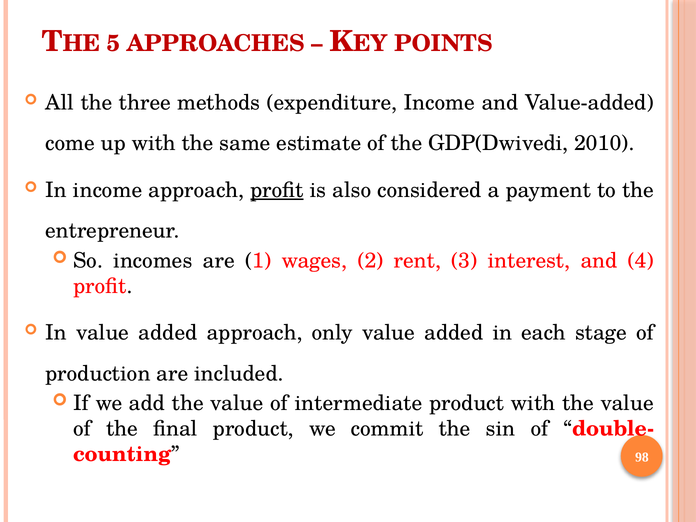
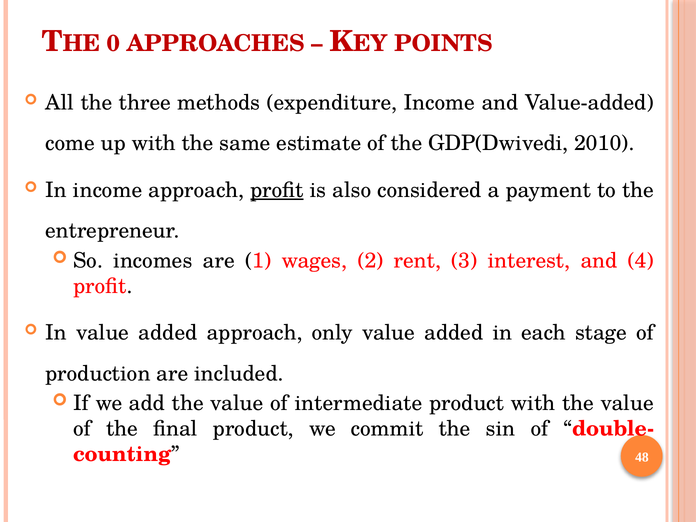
5: 5 -> 0 (113, 43)
98: 98 -> 48 (642, 457)
